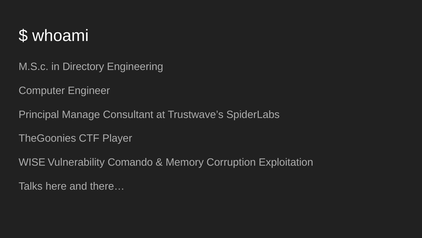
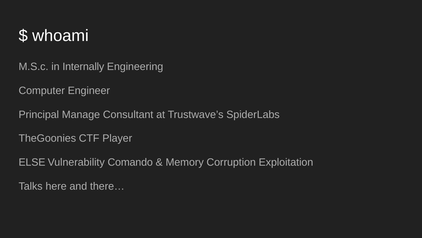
Directory: Directory -> Internally (83, 66)
WISE: WISE -> ELSE (32, 162)
